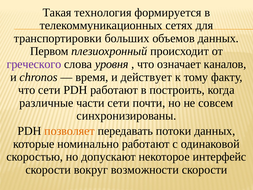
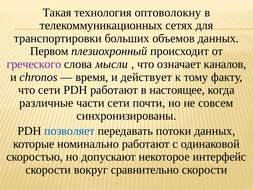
формируется: формируется -> оптоволокну (168, 12)
уровня: уровня -> мысли (112, 64)
построить: построить -> настоящее (177, 90)
позволяет colour: orange -> blue (70, 131)
возможности: возможности -> сравнительно (145, 169)
